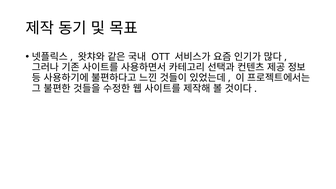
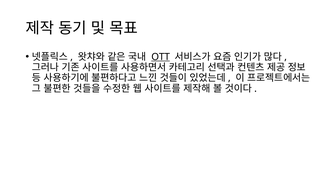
OTT underline: none -> present (161, 57)
